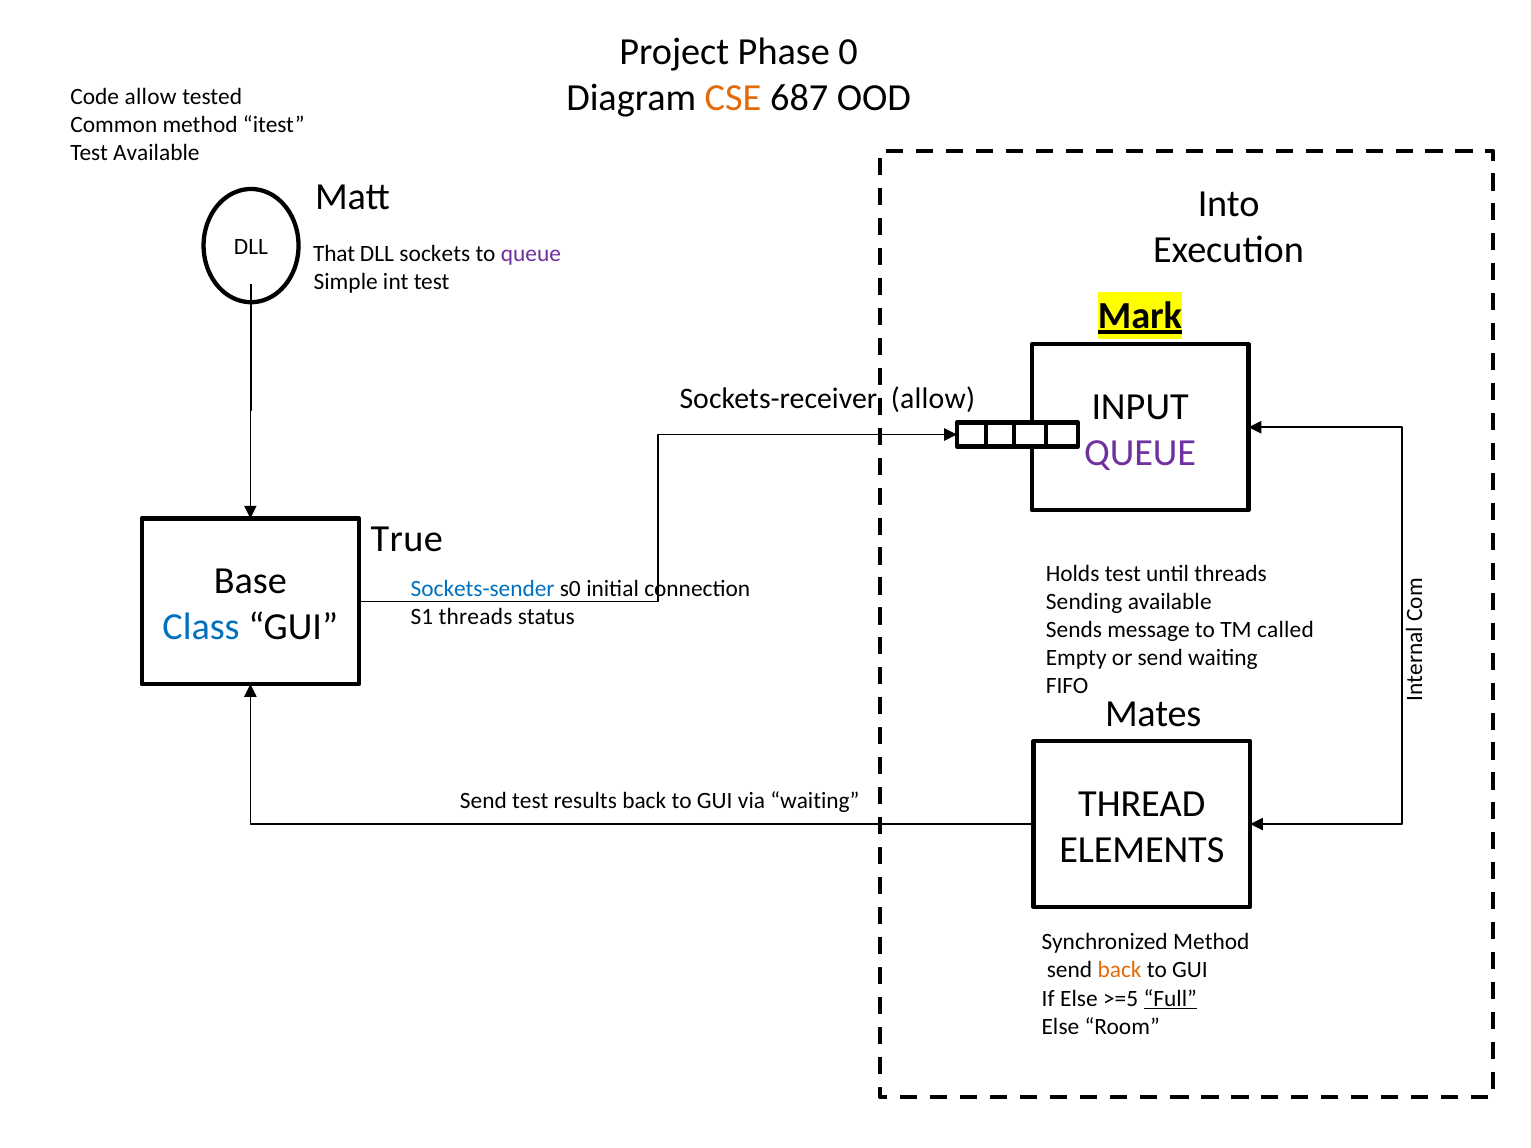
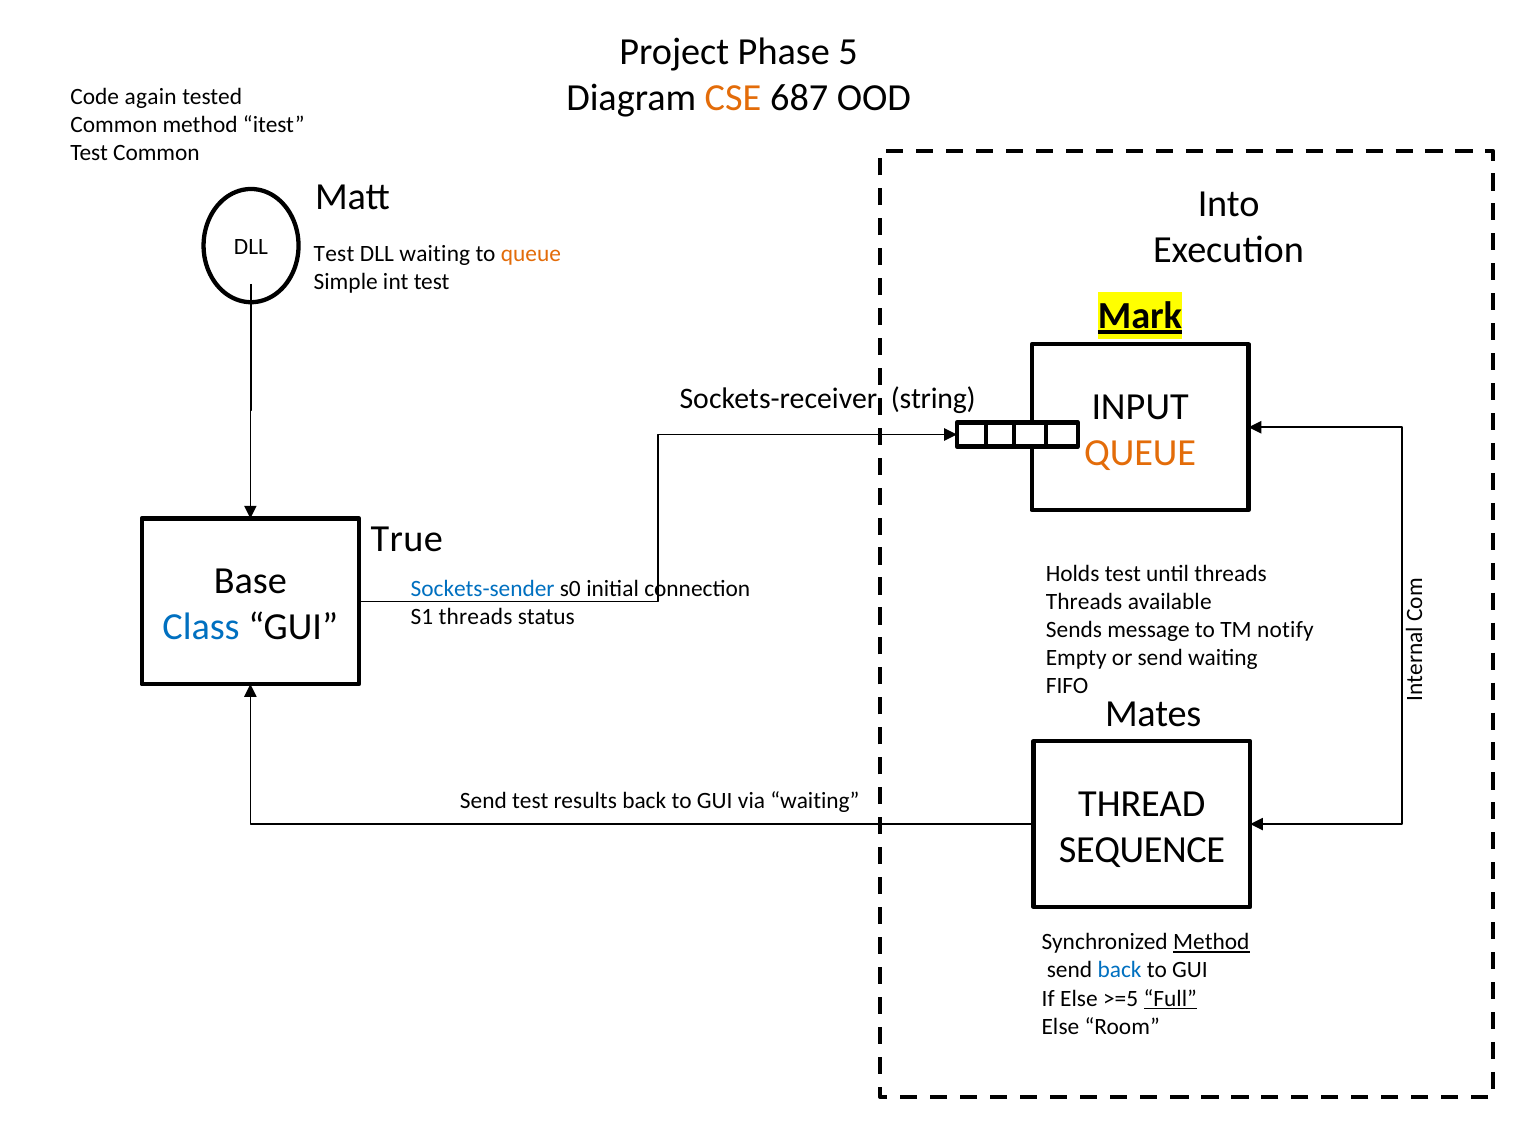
0: 0 -> 5 (848, 52)
Code allow: allow -> again (151, 97)
Test Available: Available -> Common (156, 153)
That: That -> Test (334, 254)
DLL sockets: sockets -> waiting (435, 254)
queue colour: purple -> orange (531, 254)
Sockets-receiver allow: allow -> string (933, 398)
QUEUE colour: purple -> orange (1140, 453)
Sending: Sending -> Threads (1084, 602)
called: called -> notify (1285, 630)
ELEMENTS: ELEMENTS -> SEQUENCE (1142, 850)
Method underline: none -> present (1211, 942)
back colour: orange -> blue (1120, 970)
